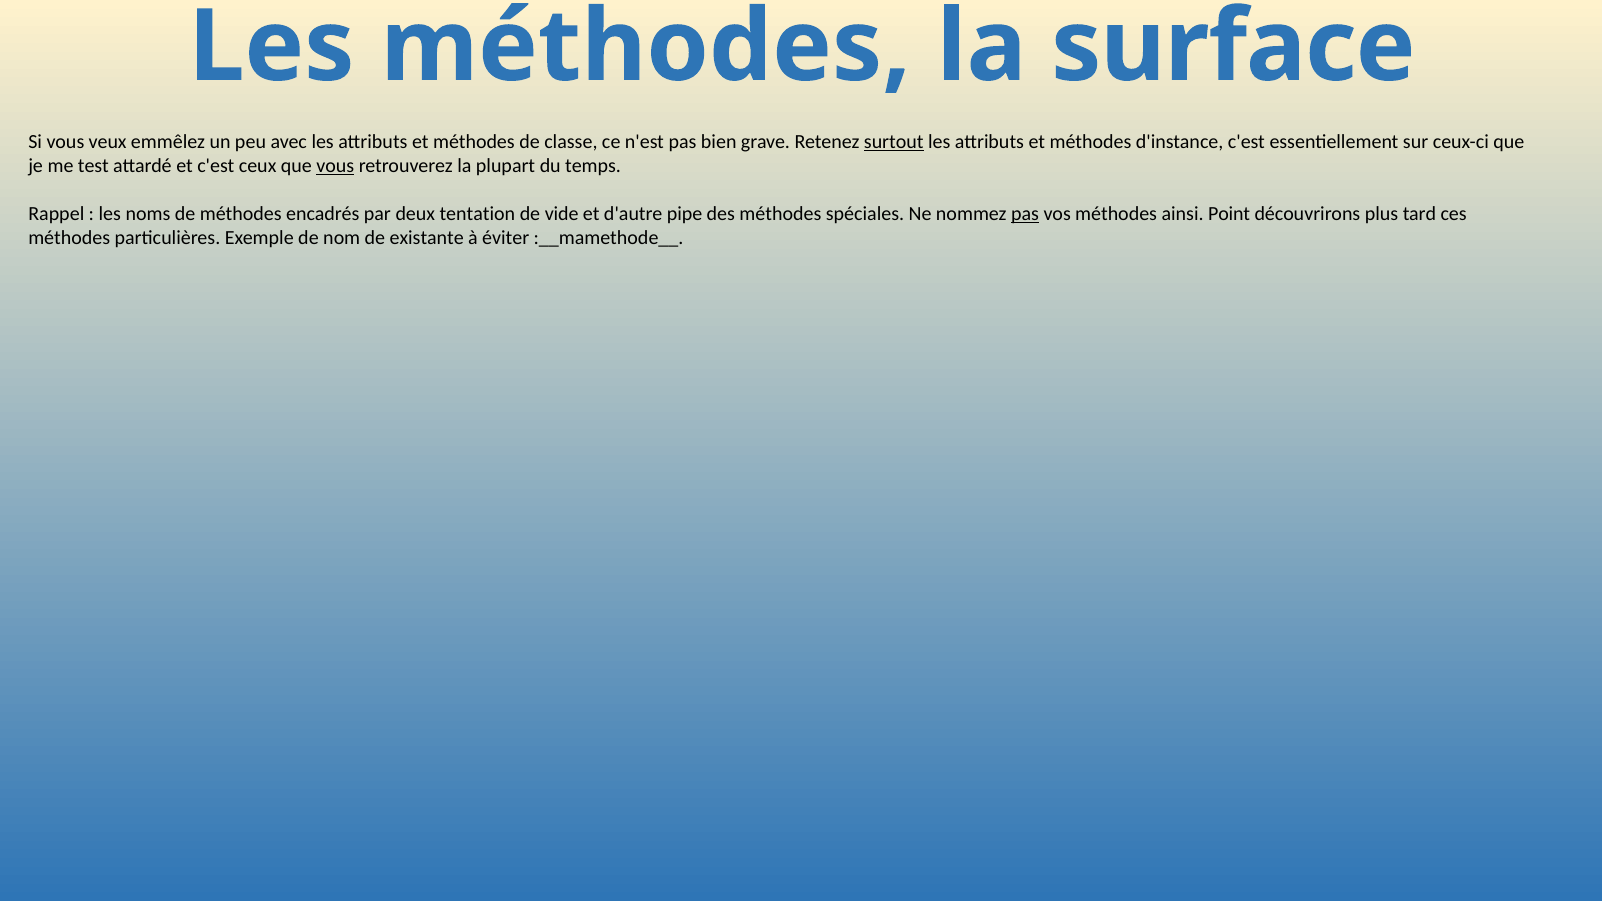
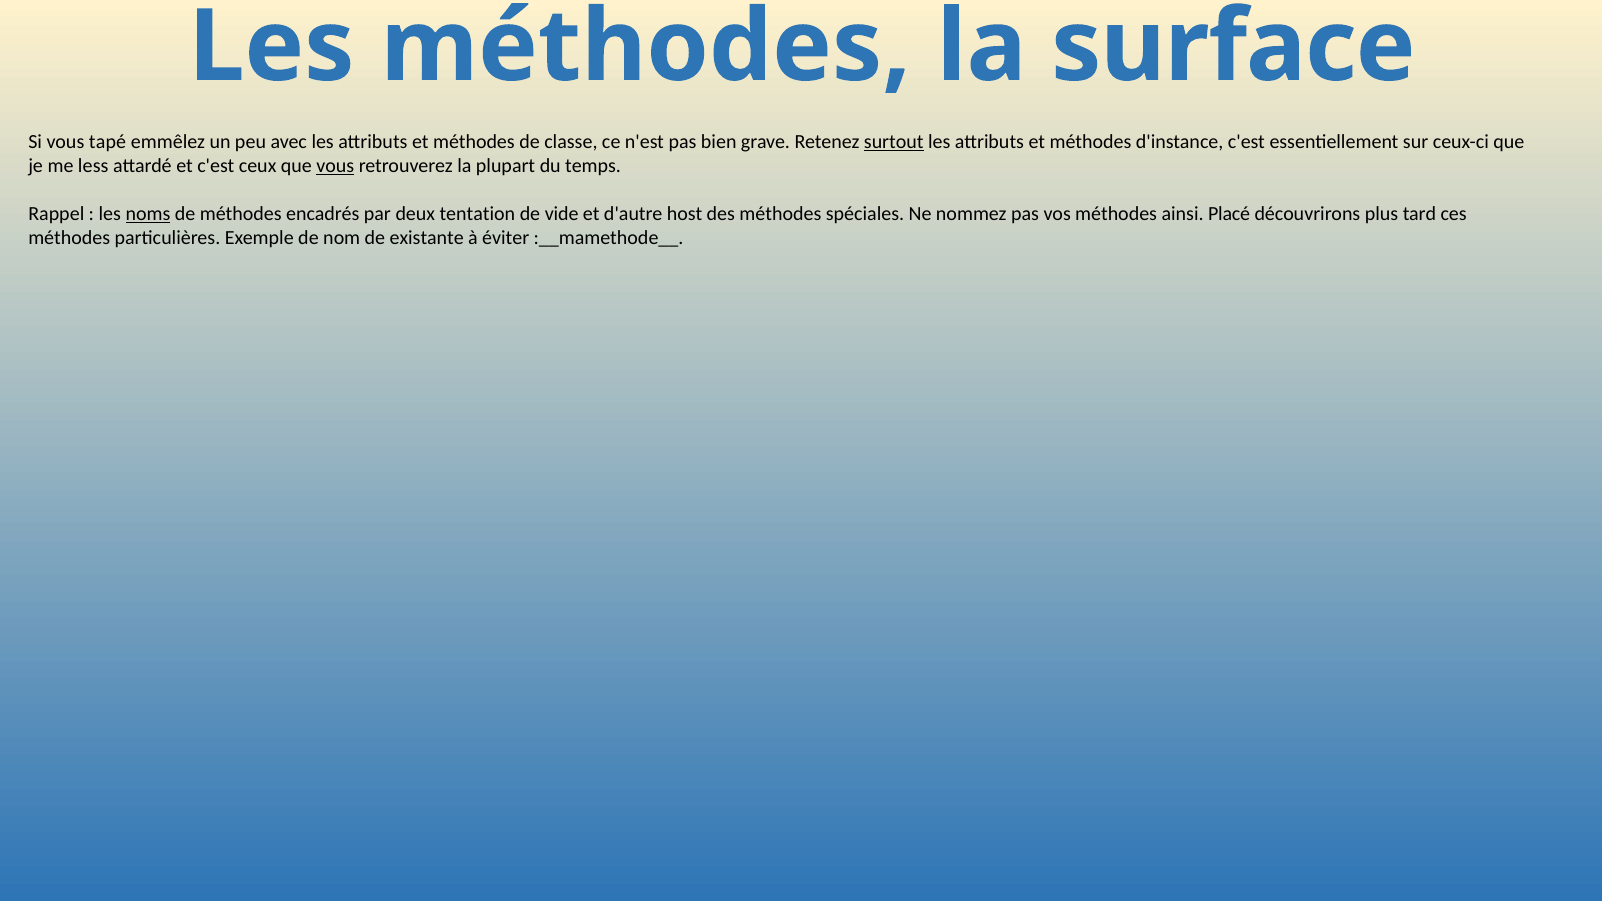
veux: veux -> tapé (108, 142)
test: test -> less (93, 166)
noms underline: none -> present (148, 214)
pipe: pipe -> host (685, 214)
pas underline: present -> none (1025, 214)
Point: Point -> Placé (1229, 214)
